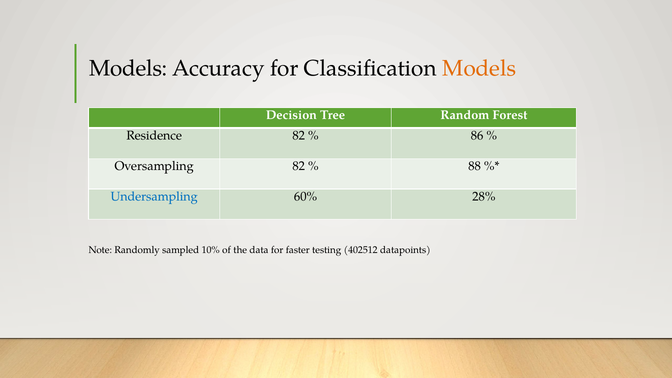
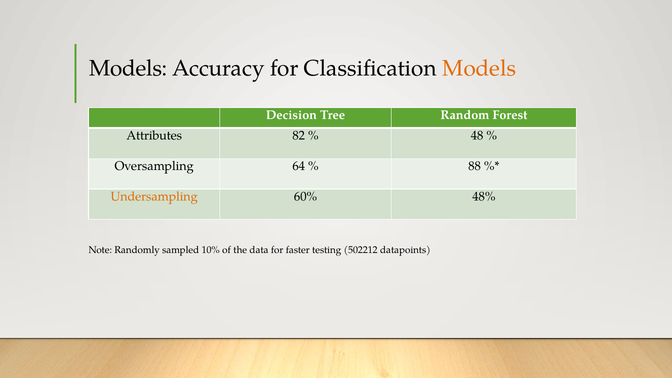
Residence: Residence -> Attributes (154, 136)
86: 86 -> 48 (477, 136)
Oversampling 82: 82 -> 64 (299, 166)
Undersampling colour: blue -> orange (154, 196)
28%: 28% -> 48% (484, 196)
402512: 402512 -> 502212 (361, 250)
